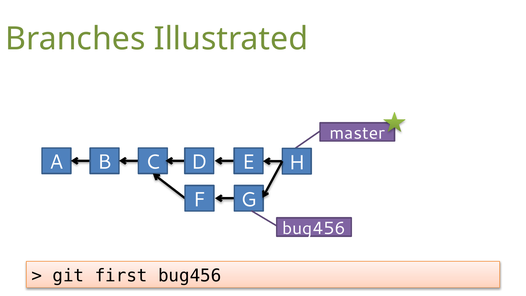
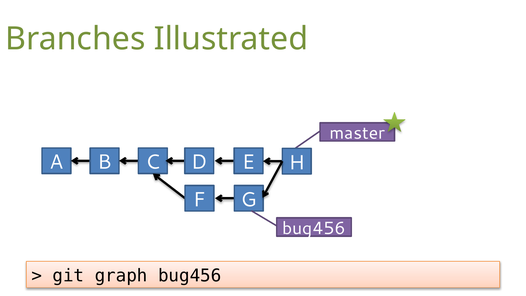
first: first -> graph (121, 275)
